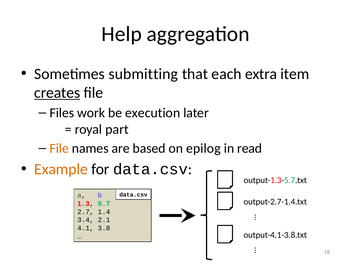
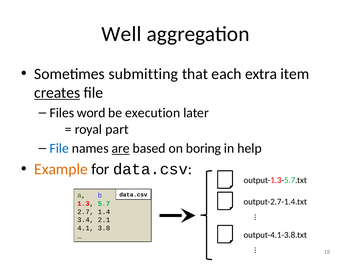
Help: Help -> Well (121, 34)
work: work -> word (91, 113)
File colour: orange -> blue (59, 148)
are underline: none -> present (121, 148)
epilog: epilog -> boring (204, 148)
read: read -> help (250, 148)
